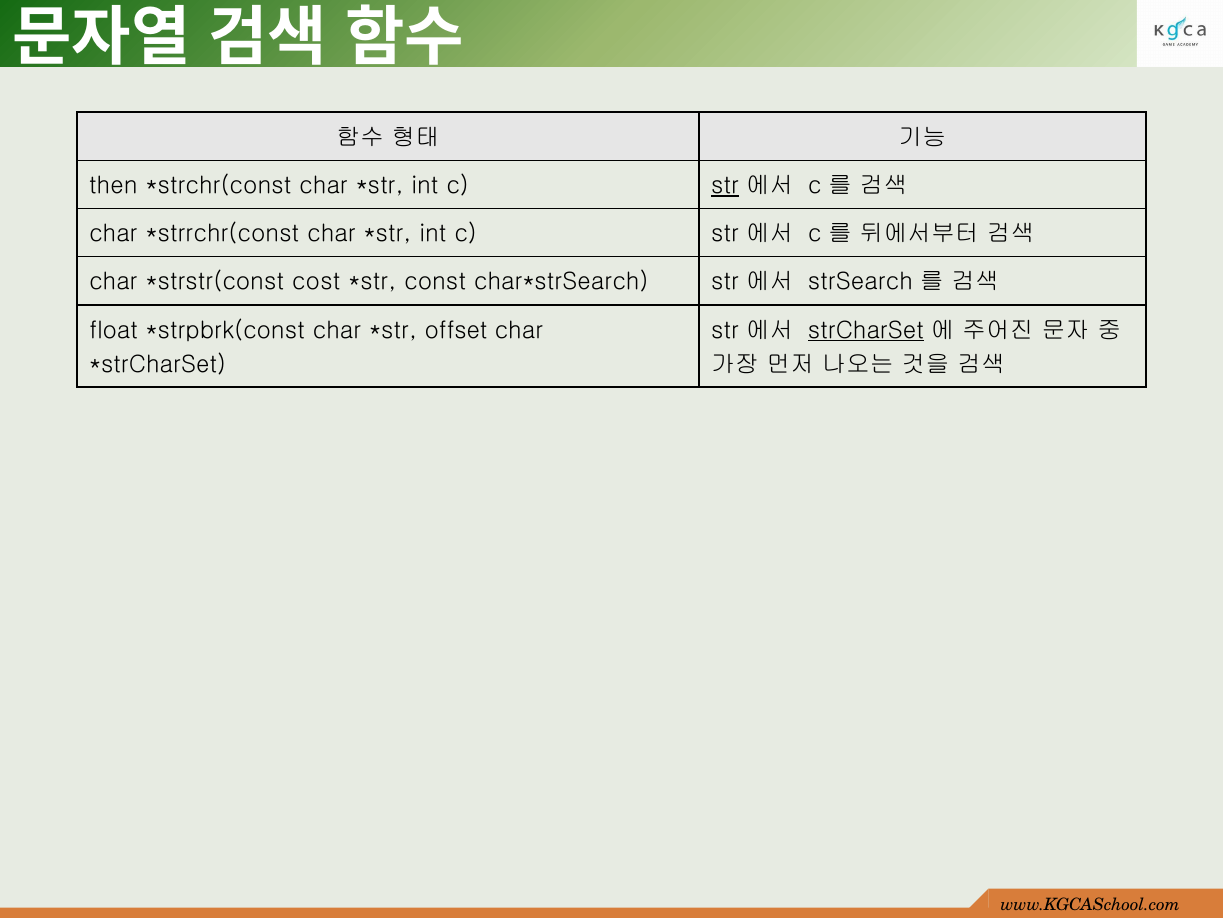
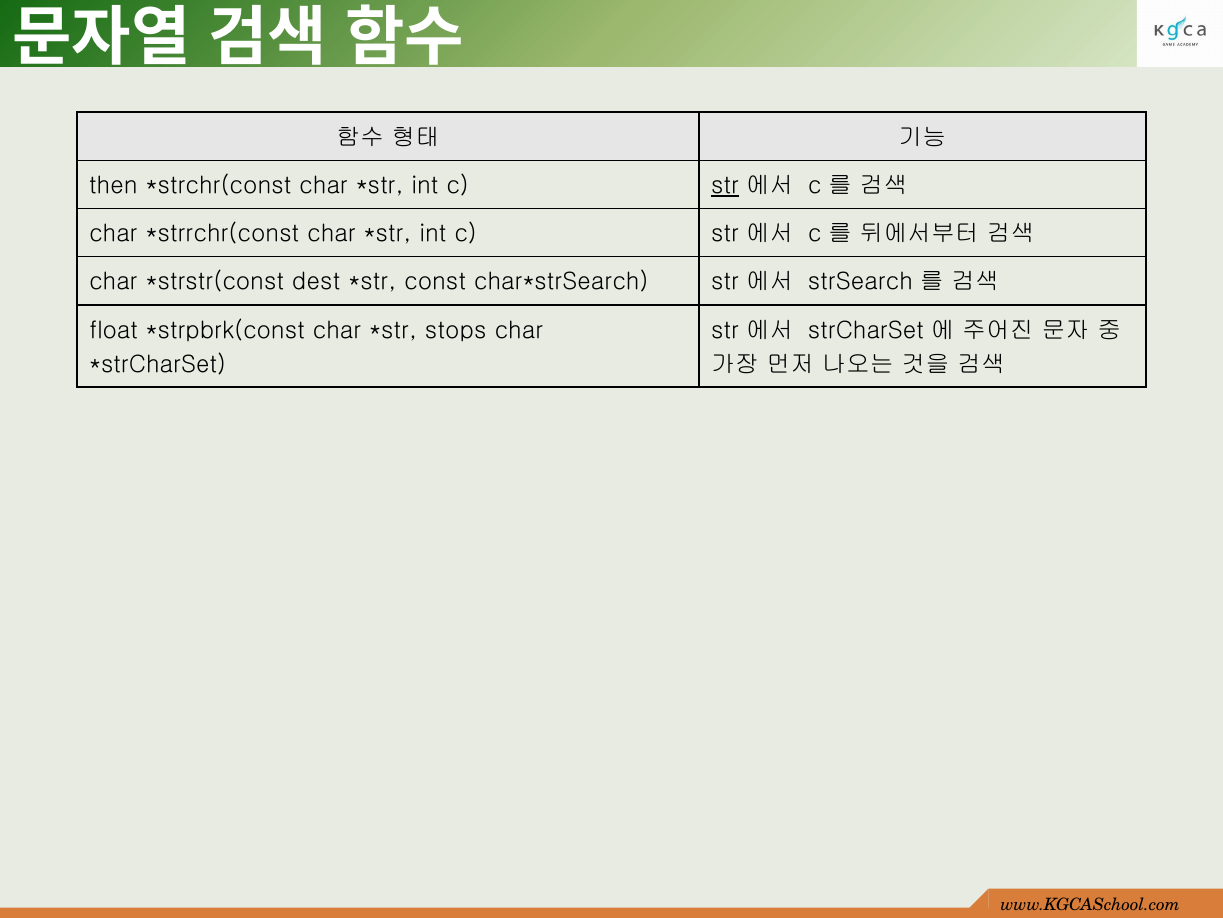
cost: cost -> dest (316, 282)
offset: offset -> stops (456, 330)
strCharSet underline: present -> none (866, 330)
